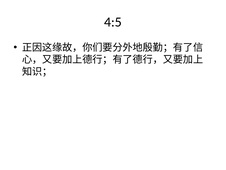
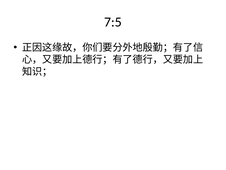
4:5: 4:5 -> 7:5 (113, 22)
